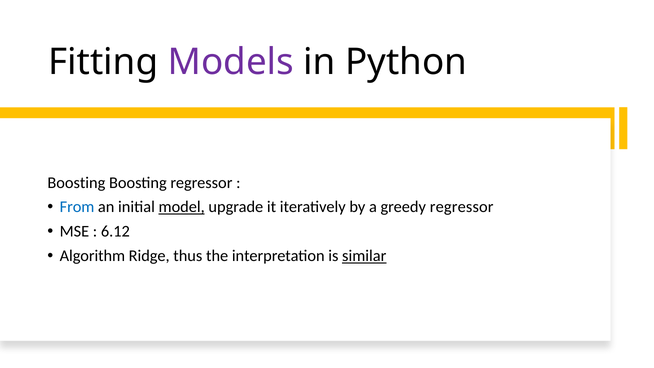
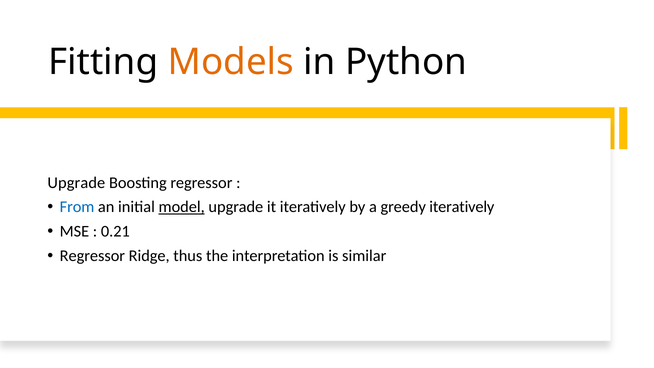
Models colour: purple -> orange (231, 62)
Boosting: Boosting -> Upgrade (76, 183)
greedy regressor: regressor -> iteratively (462, 207)
6.12: 6.12 -> 0.21 (115, 231)
Algorithm: Algorithm -> Regressor (92, 256)
similar underline: present -> none (364, 256)
